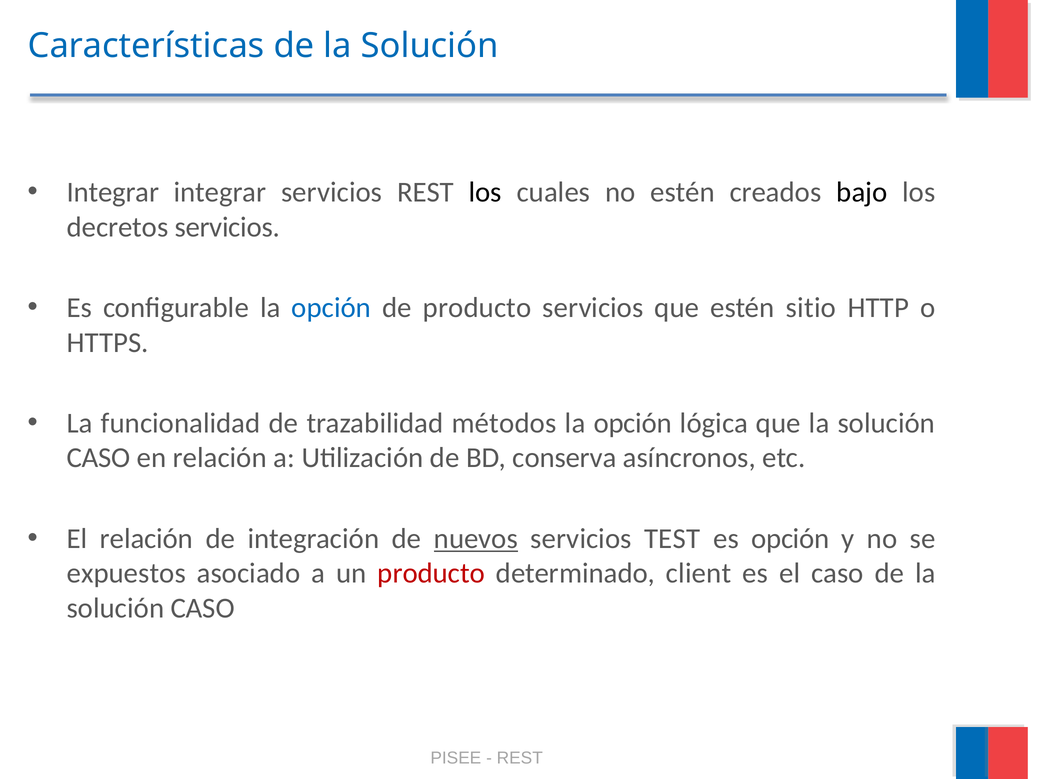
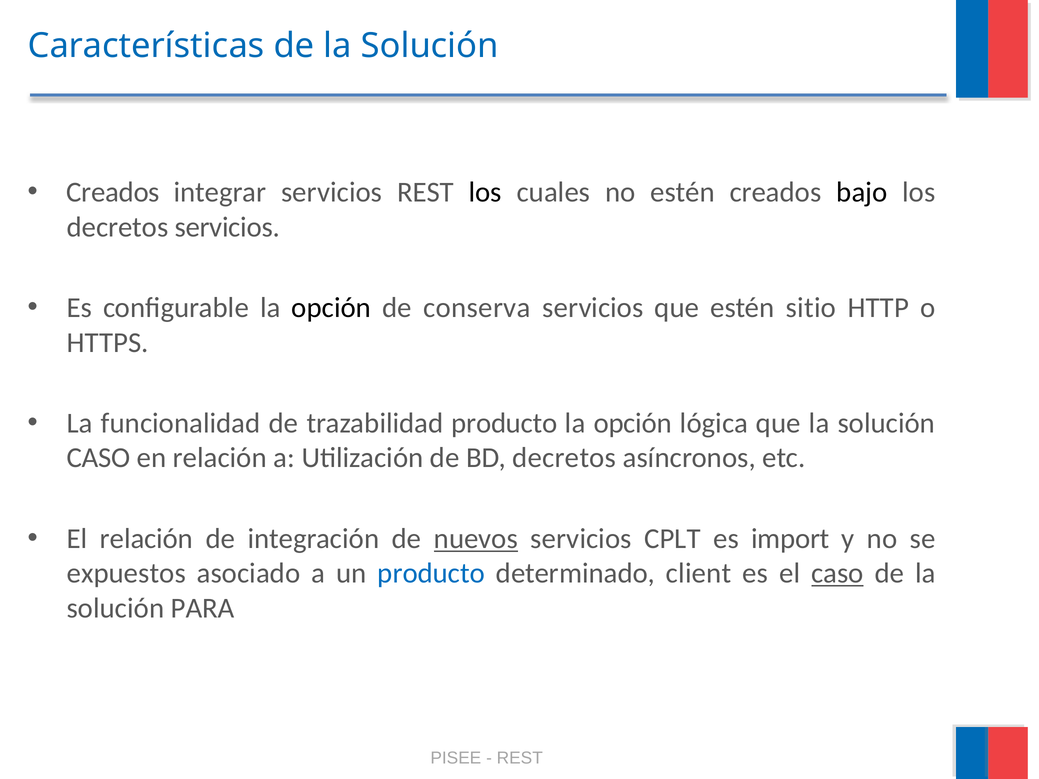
Integrar: Integrar -> Creados (113, 192)
opción colour: blue -> black (331, 308)
de producto: producto -> conserva (477, 308)
trazabilidad métodos: métodos -> producto (504, 423)
BD conserva: conserva -> decretos (564, 458)
TEST: TEST -> CPLT (672, 539)
es opción: opción -> import (790, 539)
producto colour: red -> blue (431, 574)
caso underline: none -> present (837, 574)
CASO: CASO -> PARA (203, 608)
